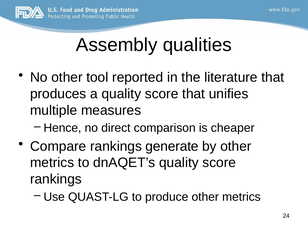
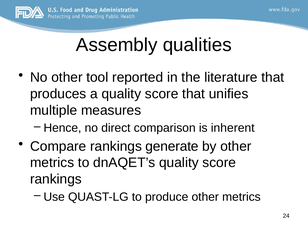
cheaper: cheaper -> inherent (233, 128)
